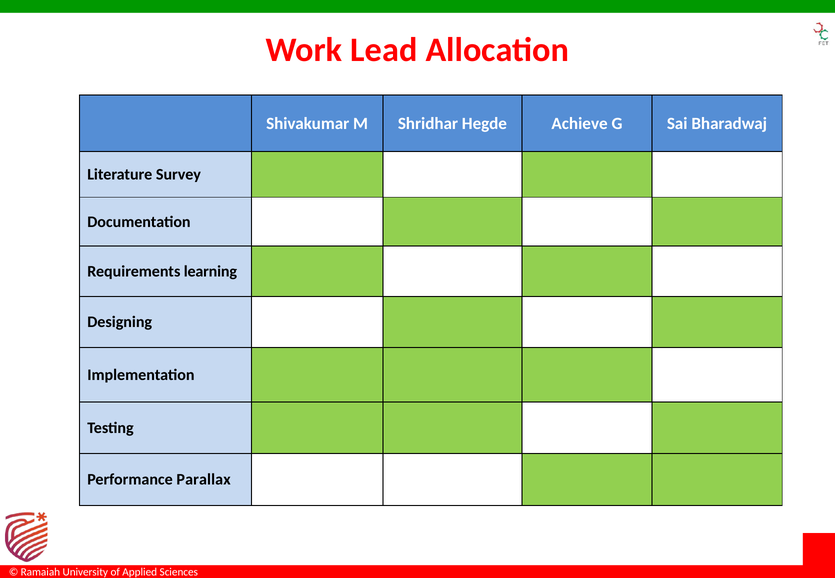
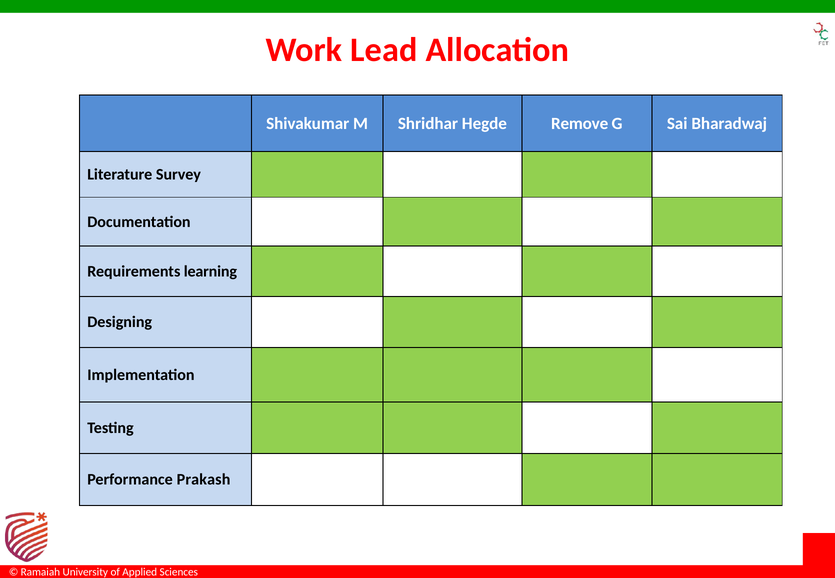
Achieve: Achieve -> Remove (580, 124)
Parallax: Parallax -> Prakash (204, 480)
